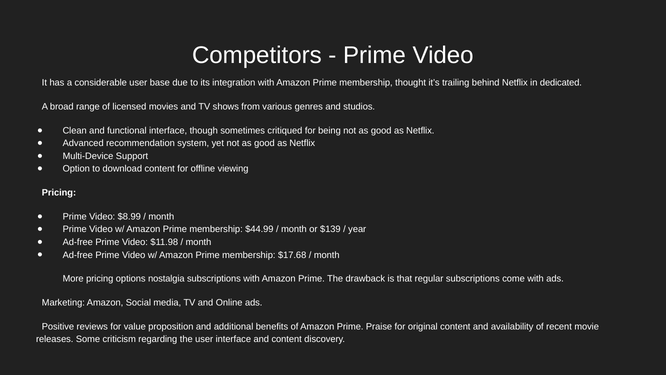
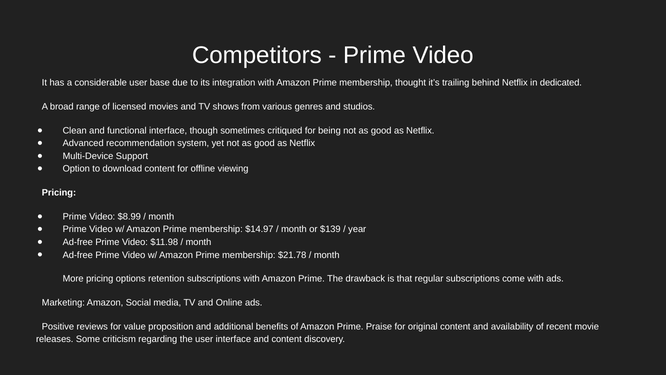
$44.99: $44.99 -> $14.97 (259, 229)
$17.68: $17.68 -> $21.78 (292, 255)
nostalgia: nostalgia -> retention (166, 279)
